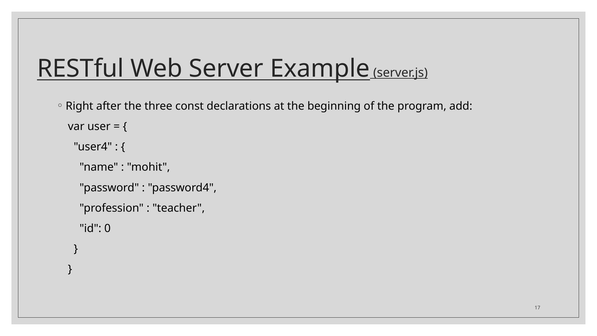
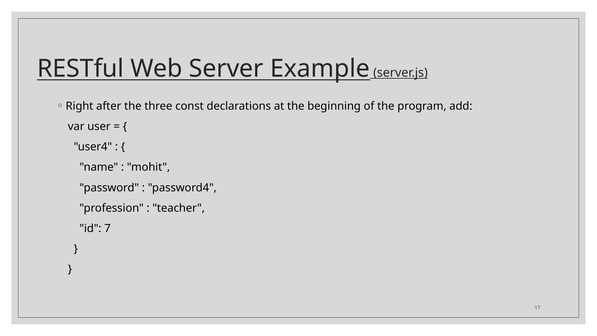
0: 0 -> 7 (107, 228)
